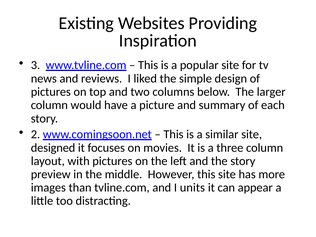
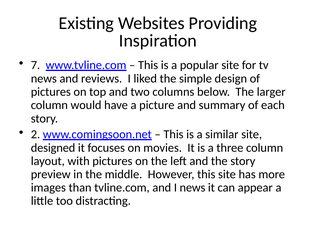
3: 3 -> 7 (35, 65)
I units: units -> news (193, 188)
